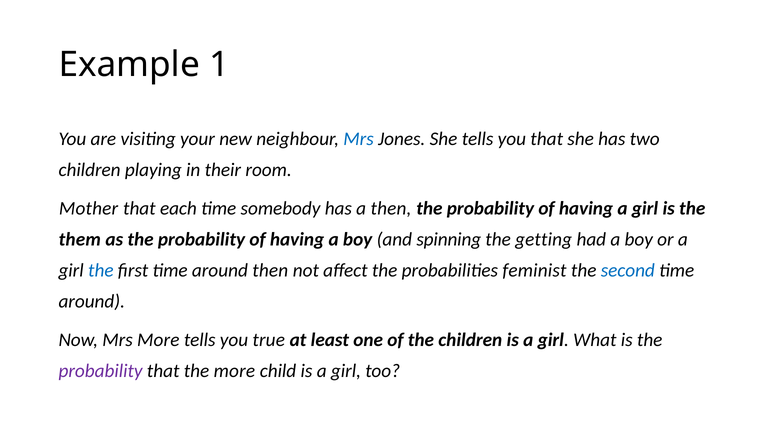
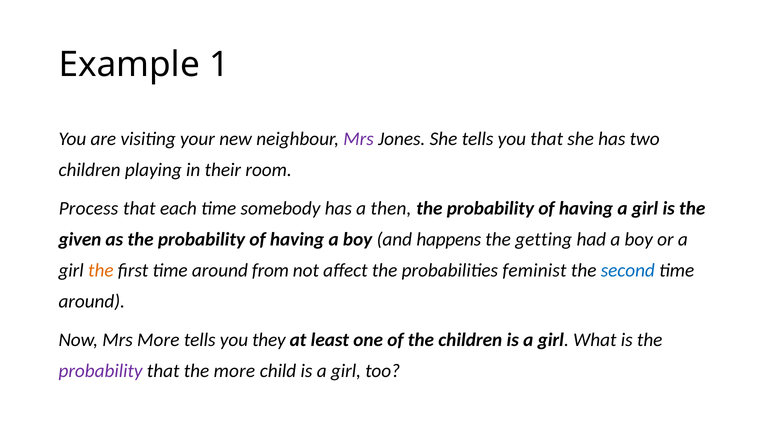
Mrs colour: blue -> purple (359, 139)
Mother: Mother -> Process (89, 208)
them: them -> given (80, 239)
spinning: spinning -> happens (449, 239)
the colour: blue -> orange (101, 270)
around then: then -> from (270, 270)
true: true -> they (269, 340)
